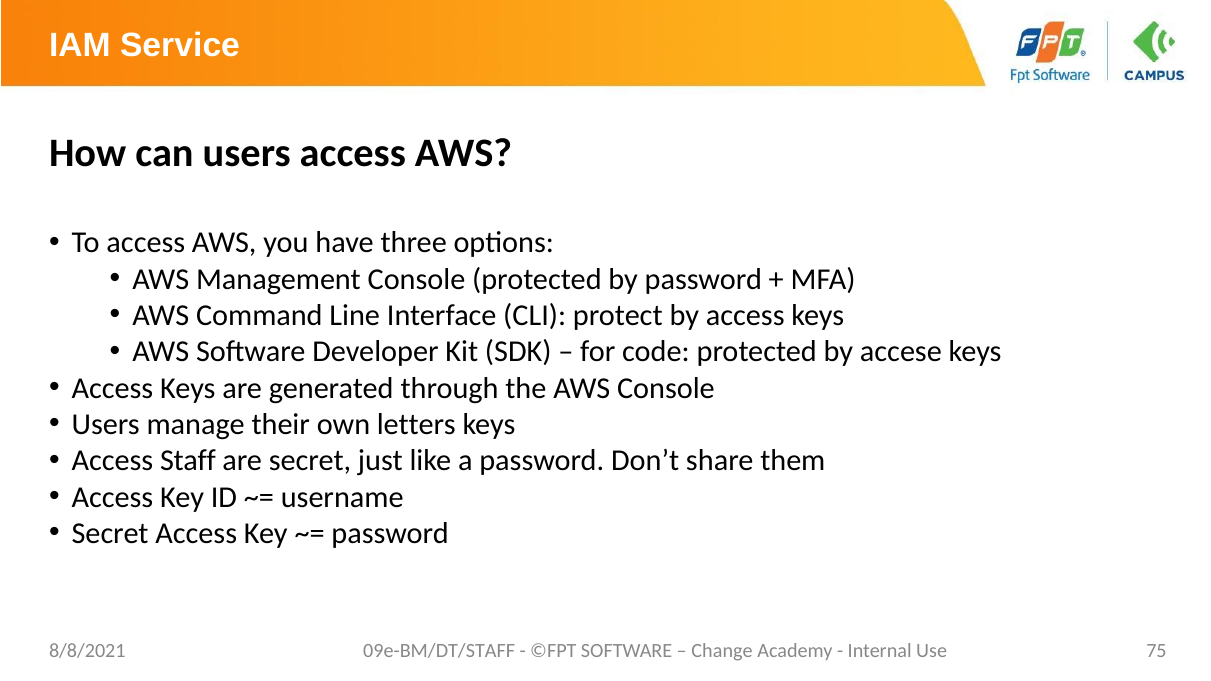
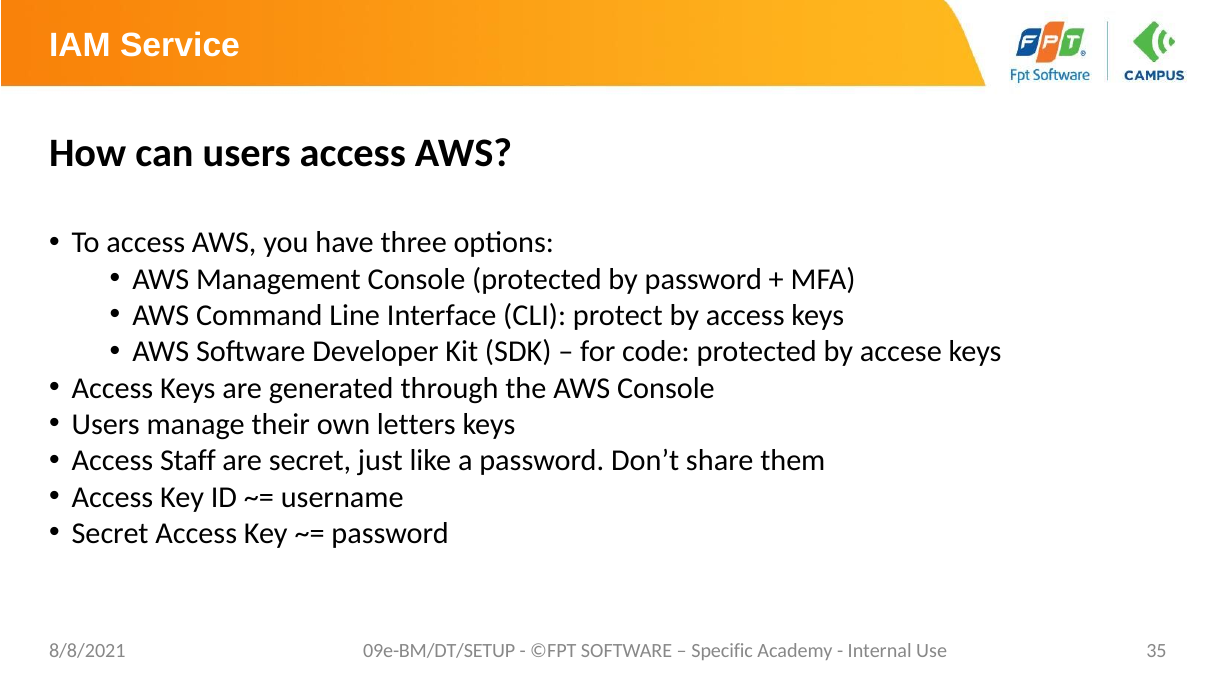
09e-BM/DT/STAFF: 09e-BM/DT/STAFF -> 09e-BM/DT/SETUP (439, 651)
Change: Change -> Specific (722, 651)
75: 75 -> 35 (1156, 651)
